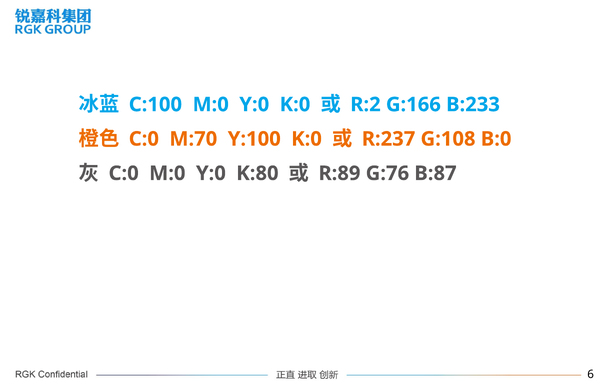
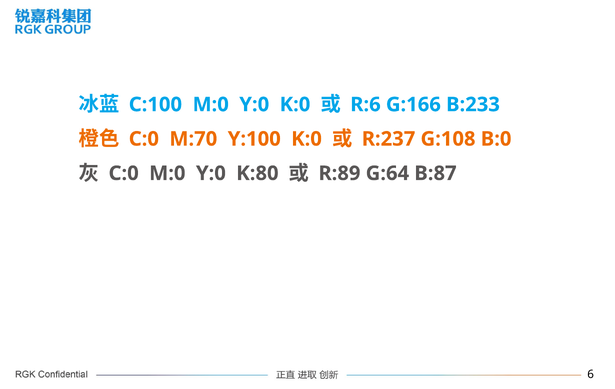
R:2: R:2 -> R:6 (365, 105)
G:76: G:76 -> G:64 (387, 174)
